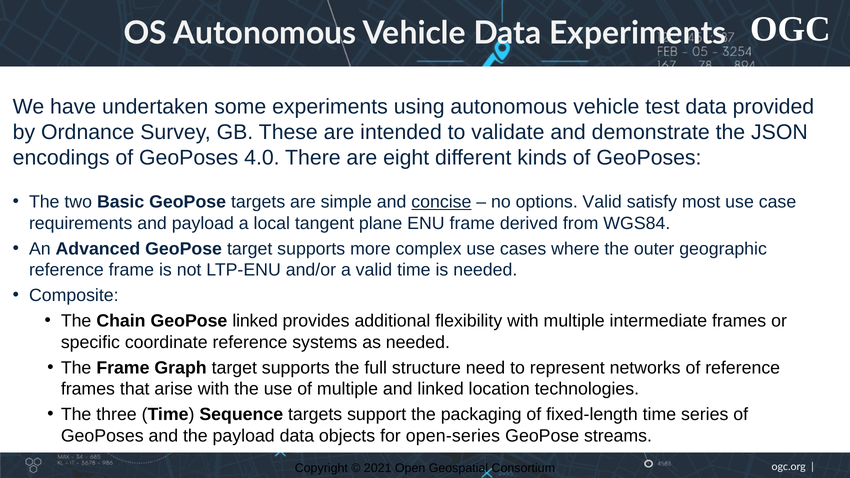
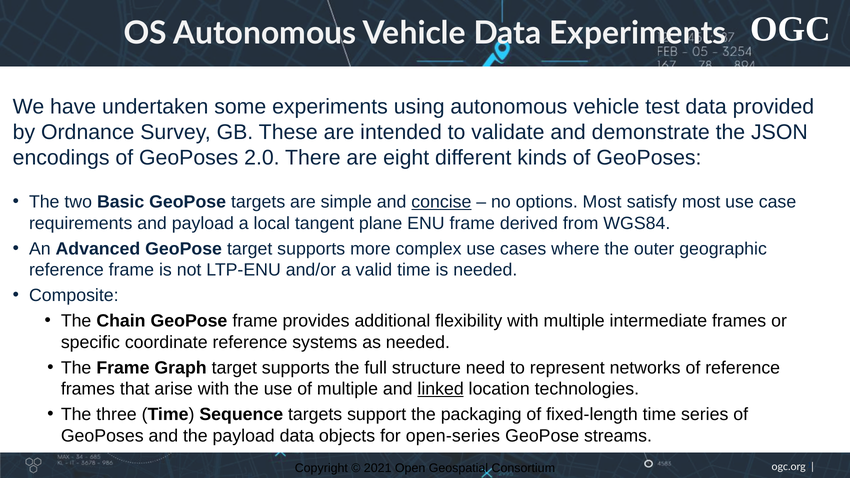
4.0: 4.0 -> 2.0 (262, 158)
options Valid: Valid -> Most (602, 202)
GeoPose linked: linked -> frame (255, 321)
linked underline: none -> present (441, 389)
